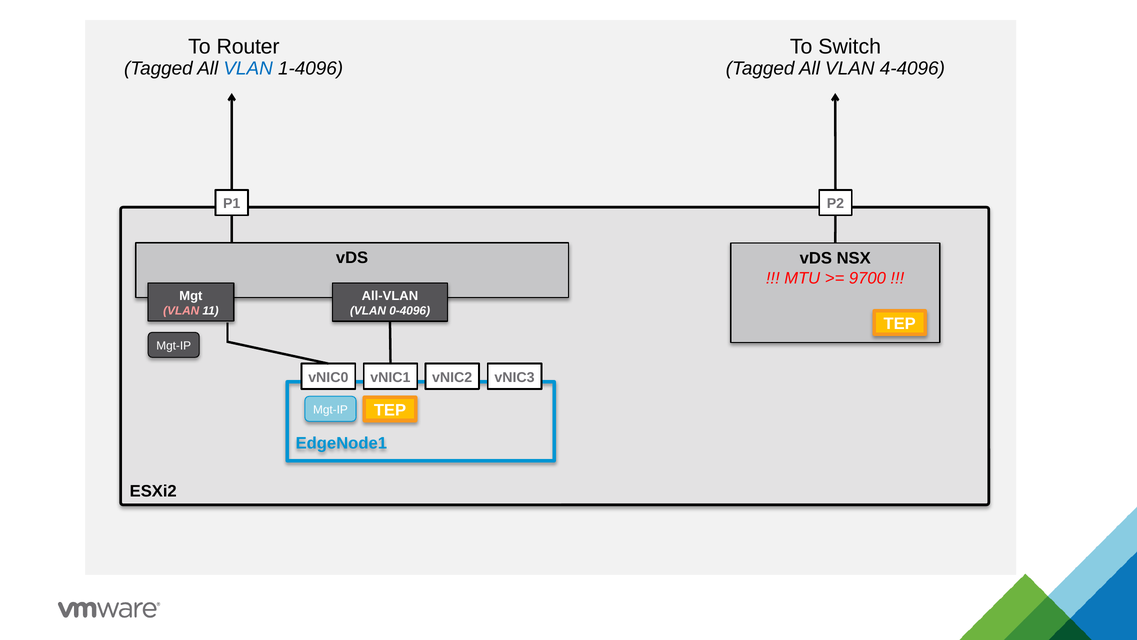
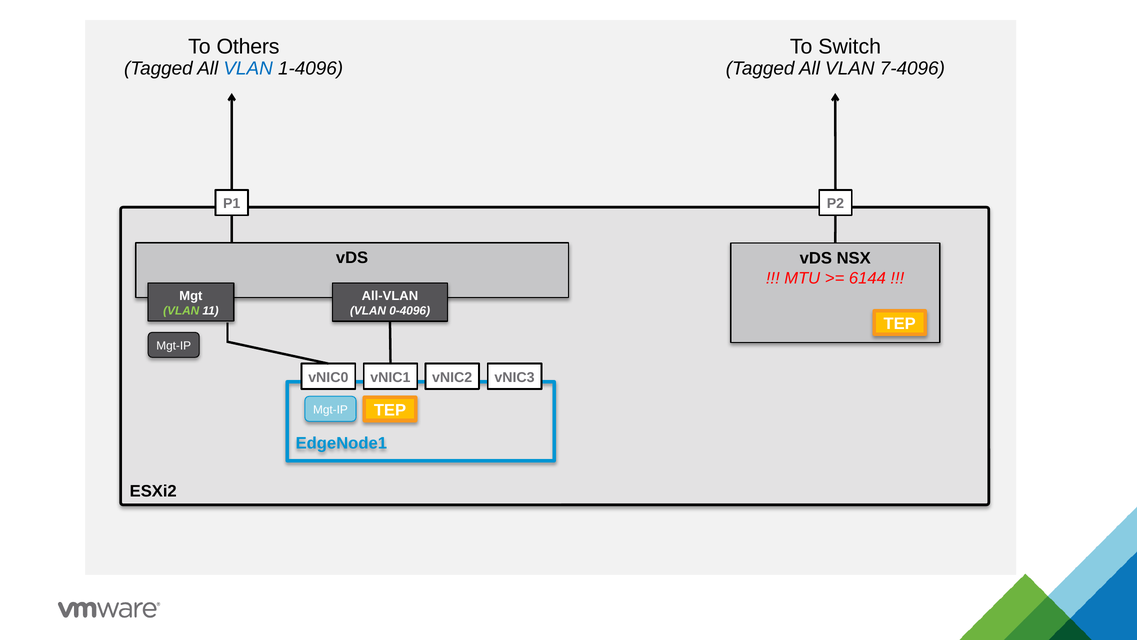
Router: Router -> Others (248, 47)
4-4096: 4-4096 -> 7-4096 (912, 69)
9700: 9700 -> 6144 (867, 278)
VLAN colour: pink -> light green (181, 311)
